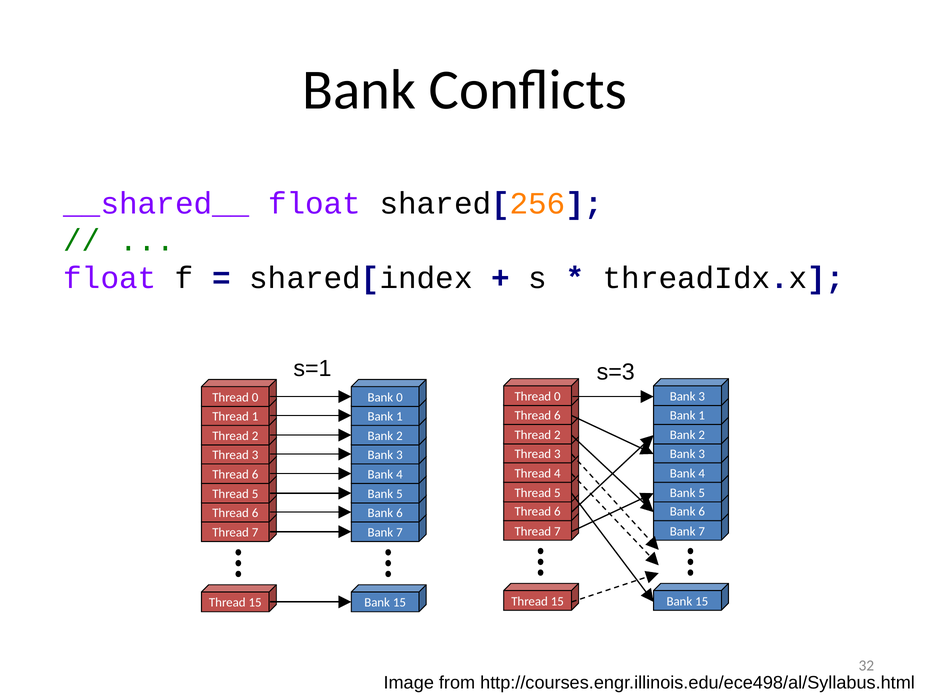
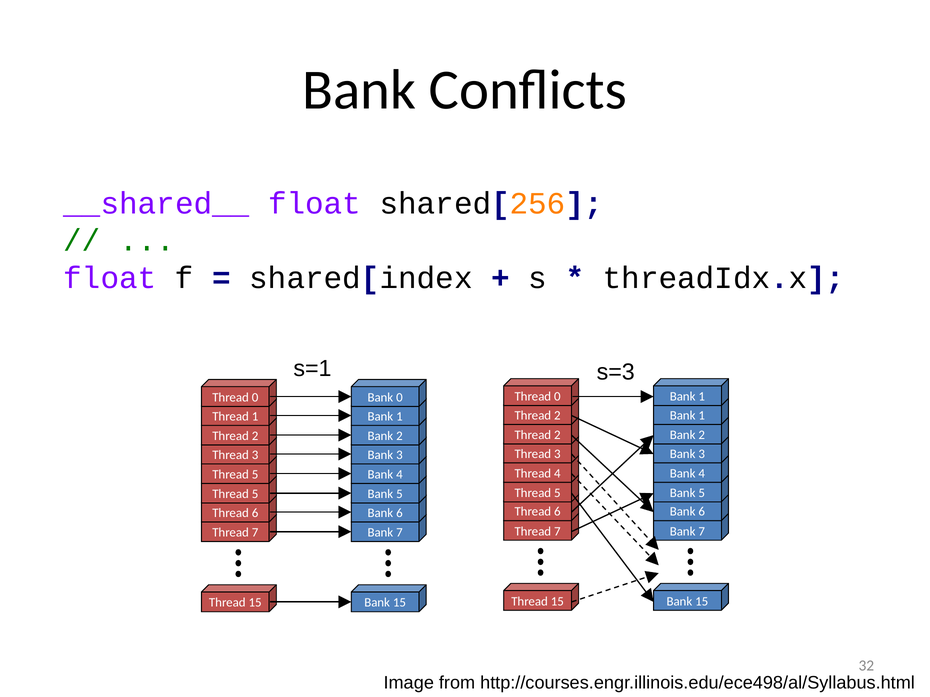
3: 3 -> 1 (702, 397)
6: 6 -> 2 (557, 416)
6: 6 -> 5 (255, 475)
